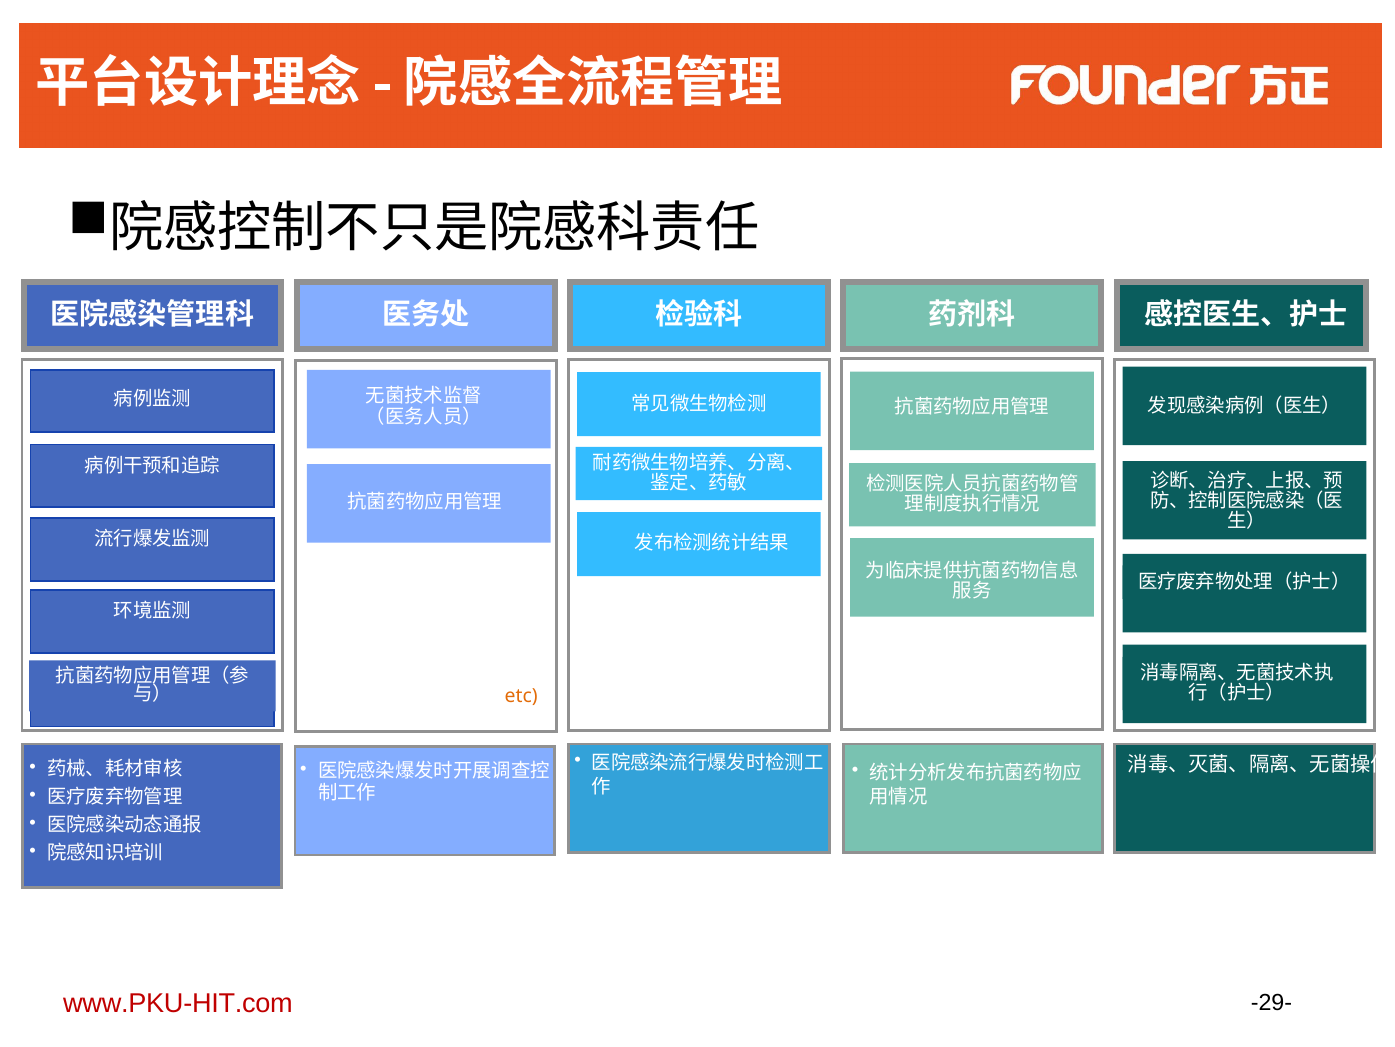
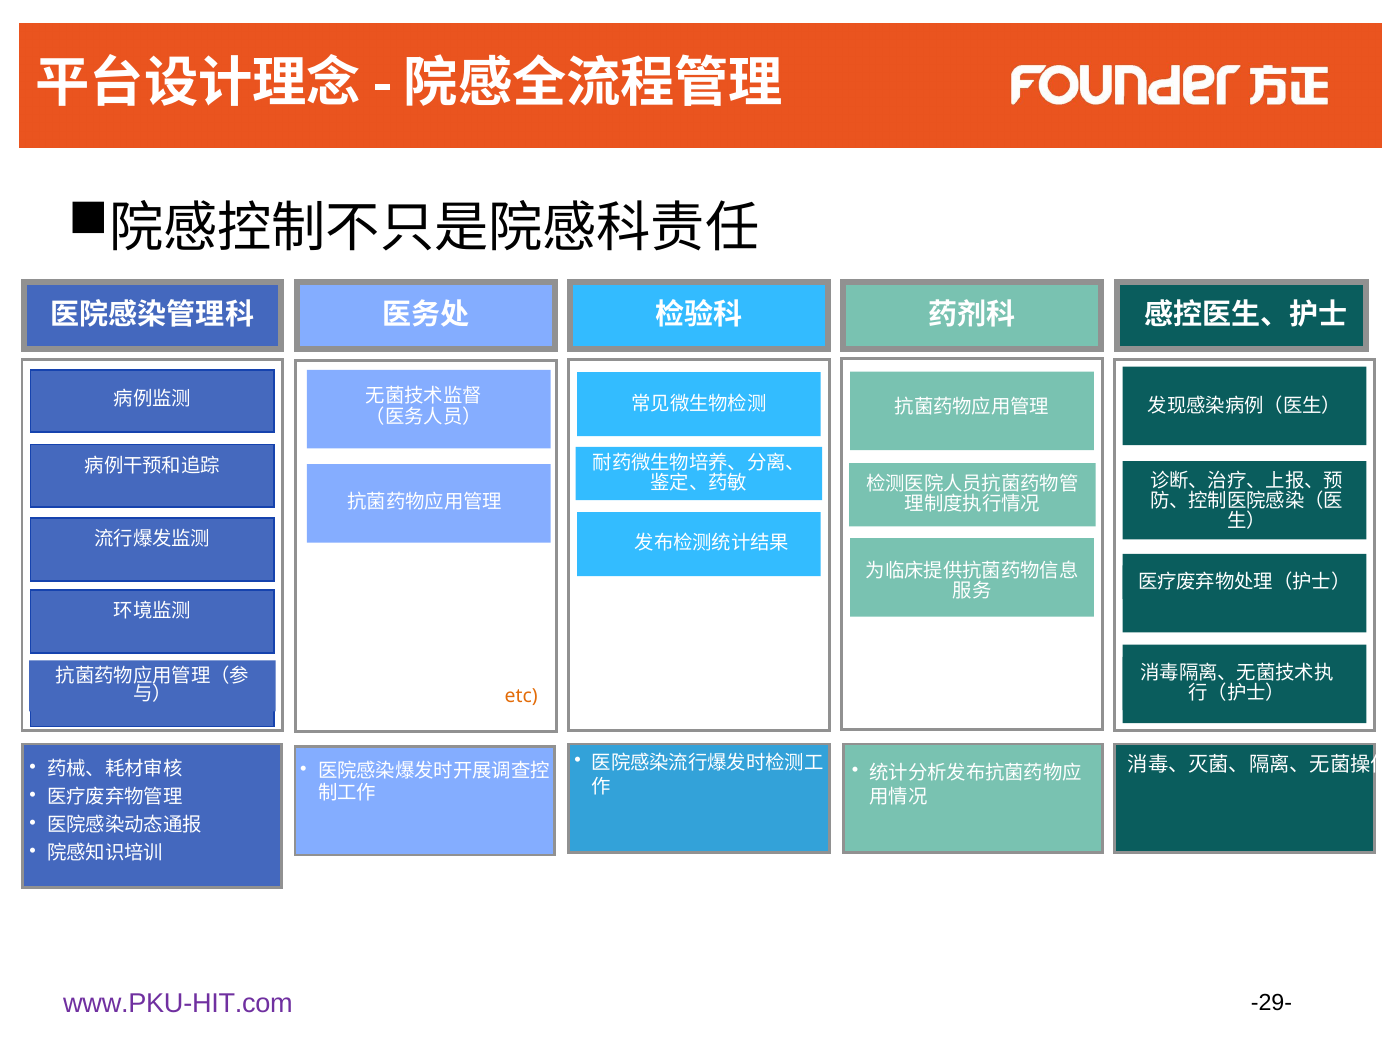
www.PKU-HIT.com colour: red -> purple (178, 1003)
